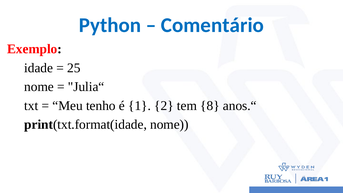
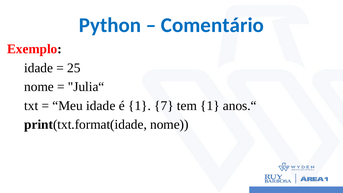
Meu tenho: tenho -> idade (101, 106)
2: 2 -> 7 (164, 106)
tem 8: 8 -> 1 (210, 106)
